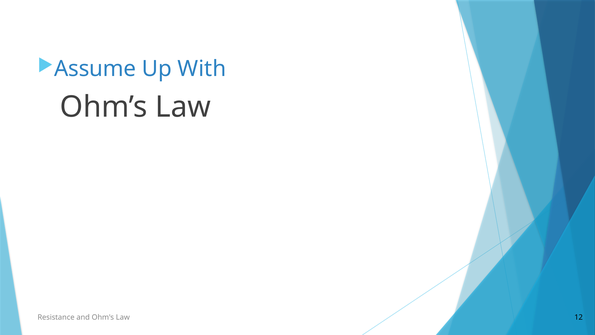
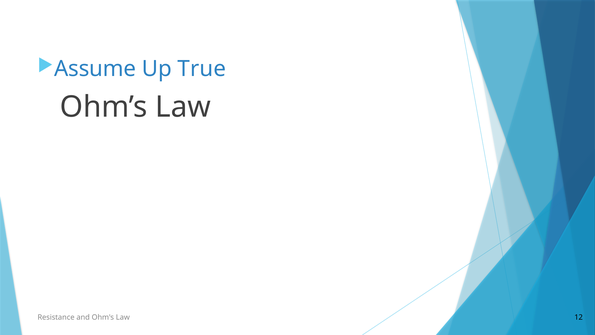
With: With -> True (202, 69)
